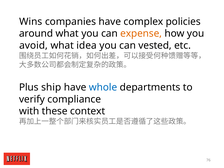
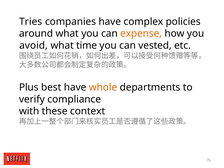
Wins: Wins -> Tries (31, 22)
idea: idea -> time (87, 45)
ship: ship -> best (51, 87)
whole colour: blue -> orange (103, 87)
